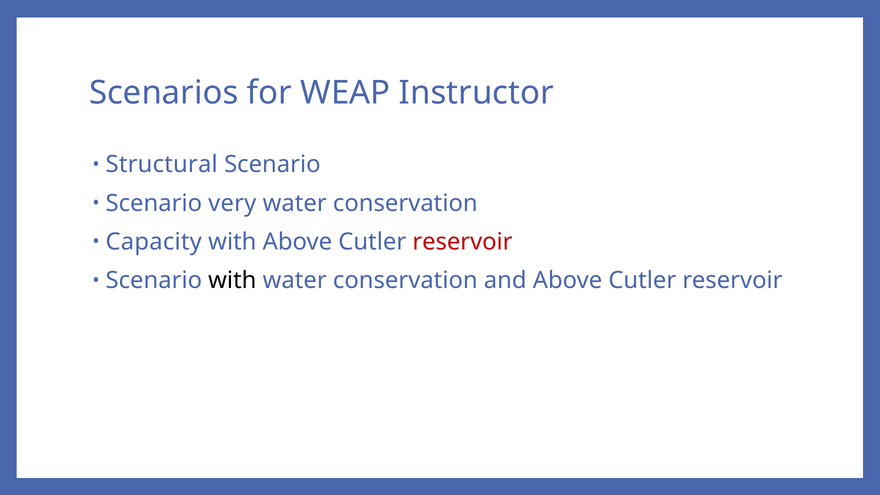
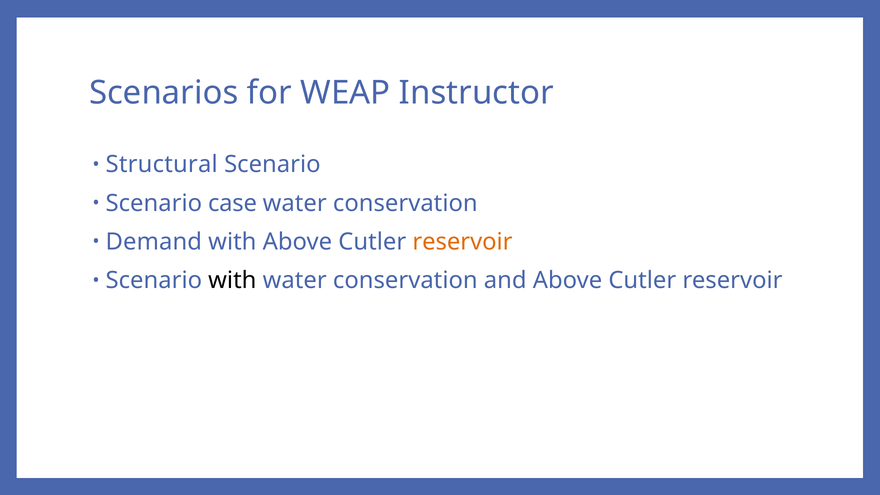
very: very -> case (232, 203)
Capacity: Capacity -> Demand (154, 242)
reservoir colour: red -> orange (462, 242)
